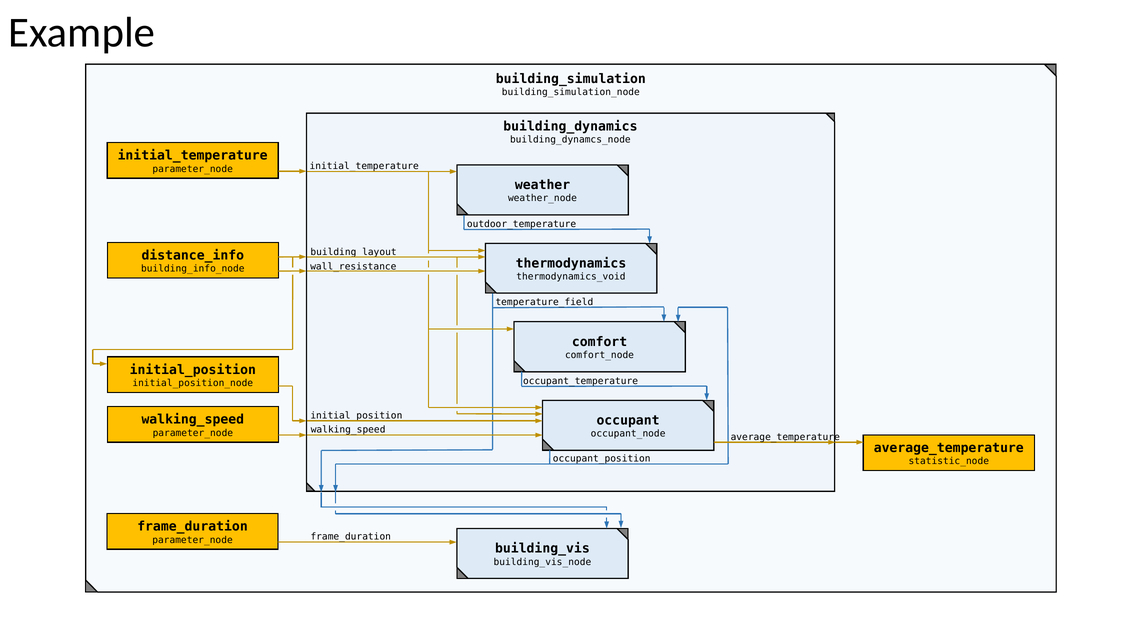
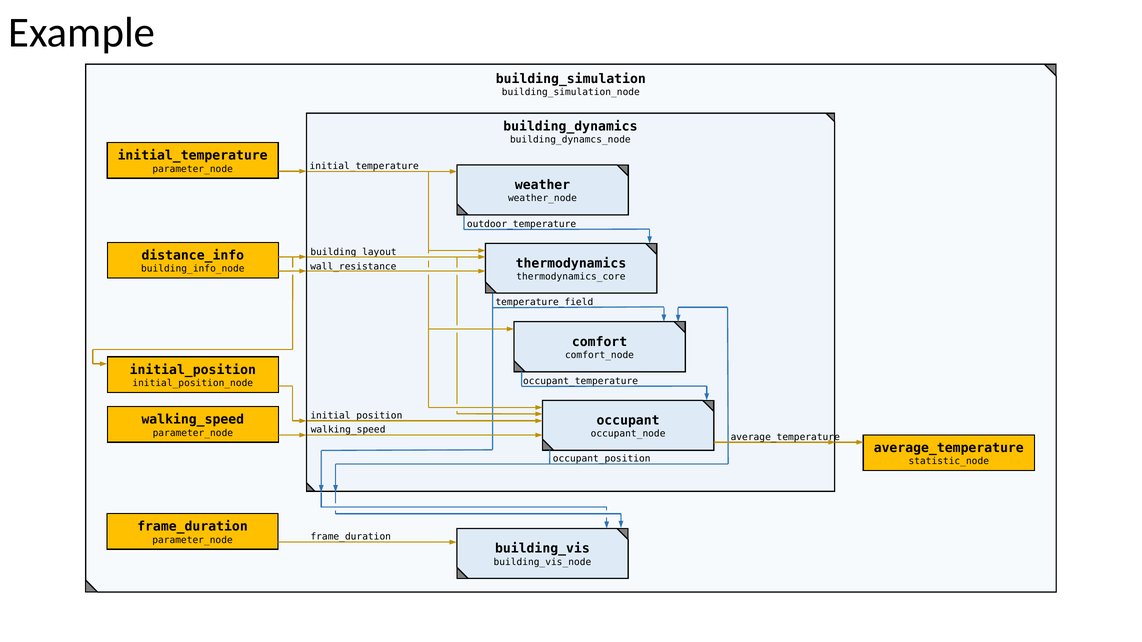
thermodynamics_void: thermodynamics_void -> thermodynamics_core (571, 277)
